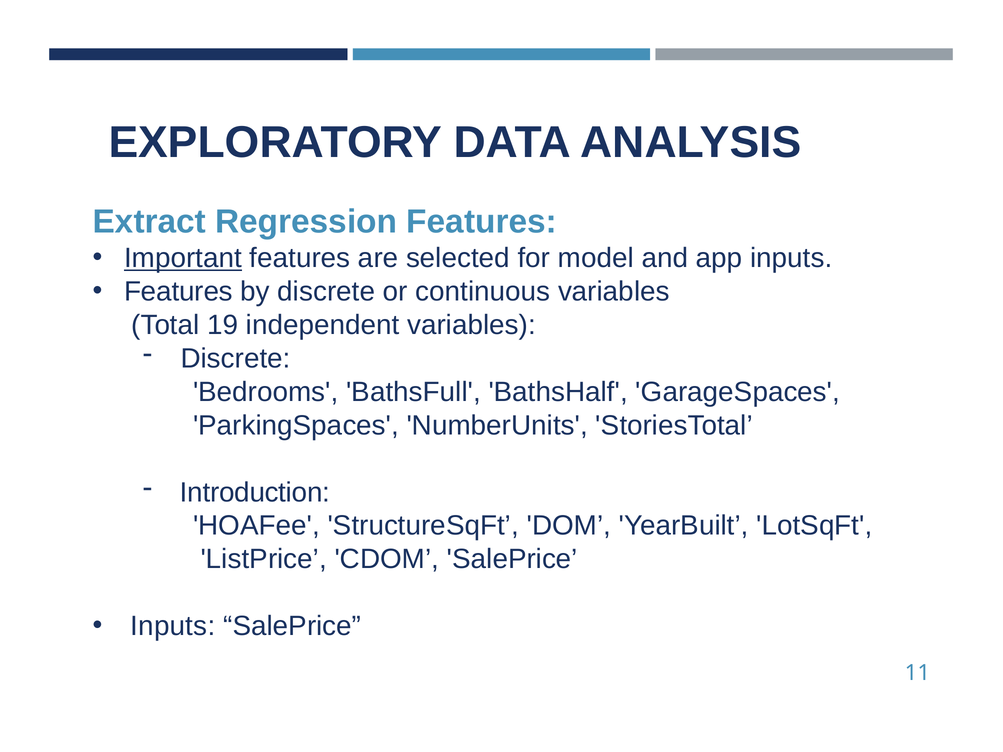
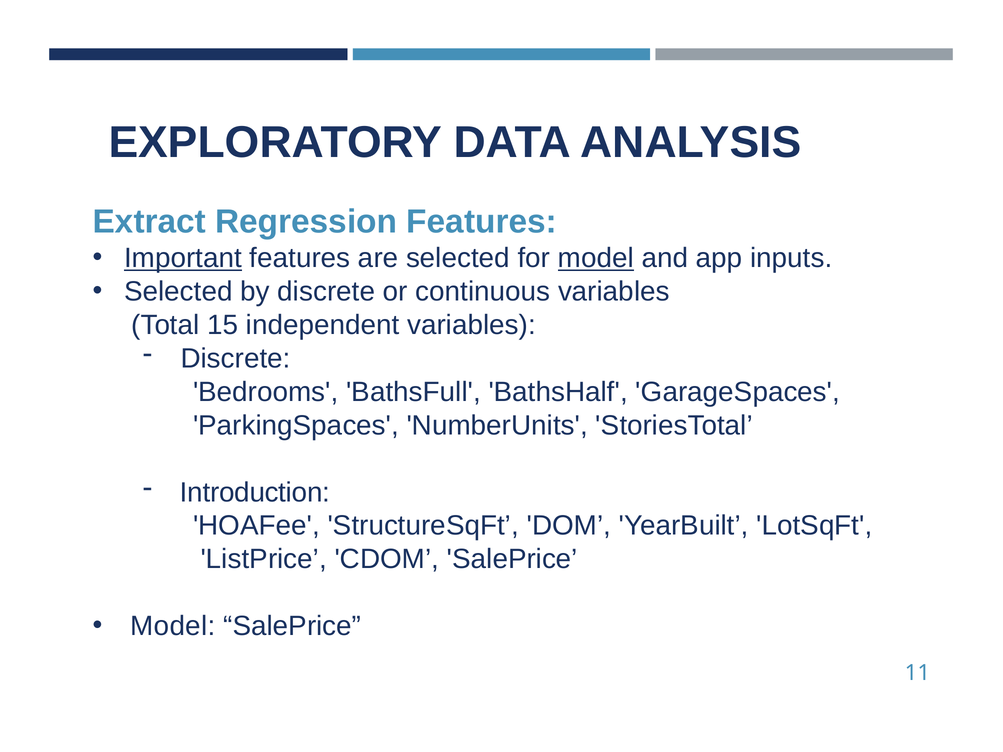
model underline: none -> present (596, 258)
Features: Features -> Selected (178, 292)
19: 19 -> 15 (223, 325)
Inputs: Inputs -> Model (173, 626)
